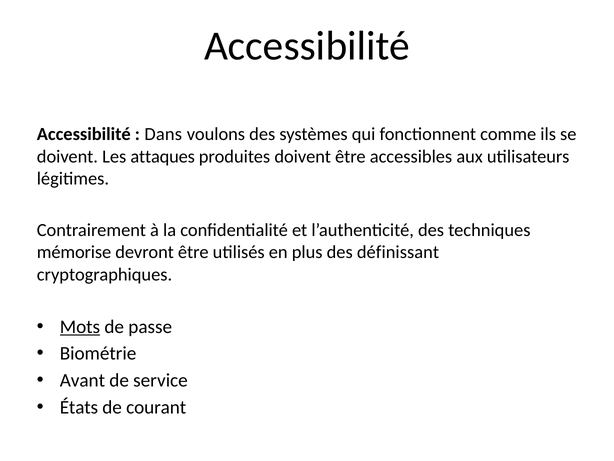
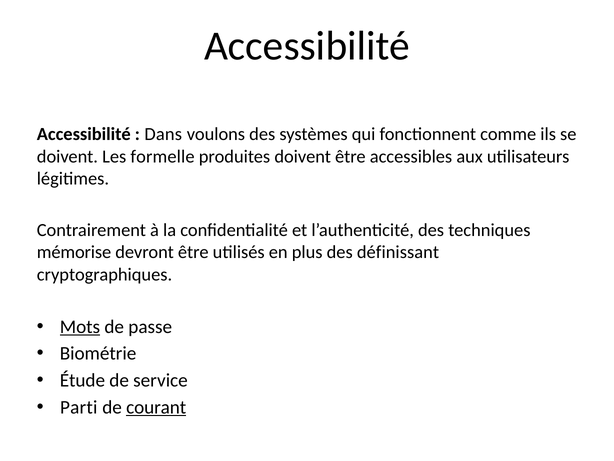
attaques: attaques -> formelle (162, 156)
Avant: Avant -> Étude (82, 380)
États: États -> Parti (79, 407)
courant underline: none -> present (156, 407)
